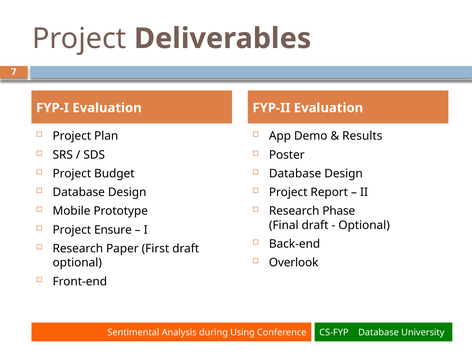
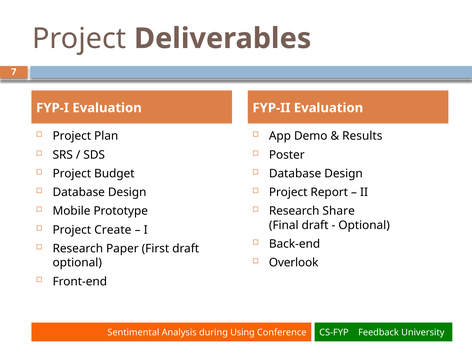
Phase: Phase -> Share (339, 211)
Ensure: Ensure -> Create (113, 230)
CS-FYP Database: Database -> Feedback (379, 333)
